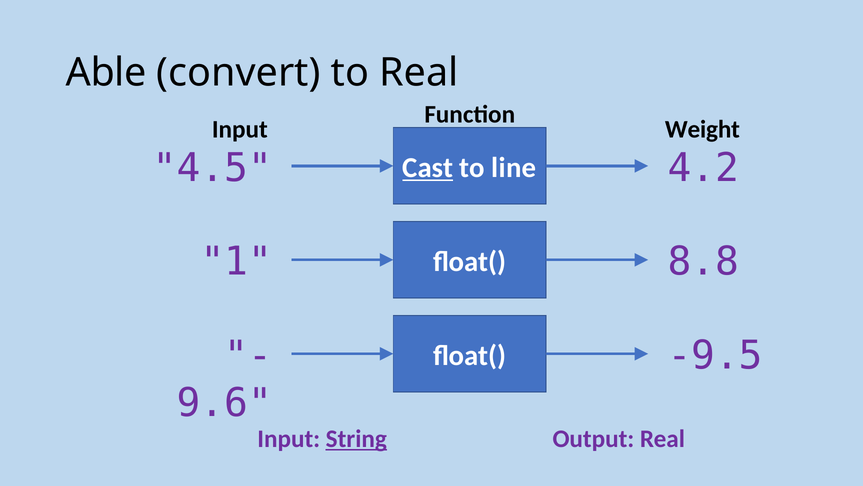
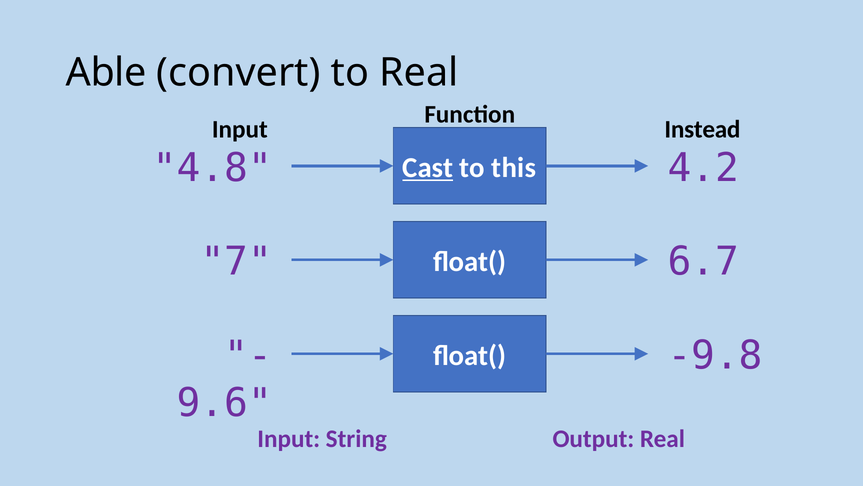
Weight: Weight -> Instead (702, 129)
4.5: 4.5 -> 4.8 (212, 168)
line: line -> this (514, 168)
1: 1 -> 7 (236, 262)
8.8: 8.8 -> 6.7 (703, 262)
-9.5: -9.5 -> -9.8 (715, 355)
String underline: present -> none (356, 438)
